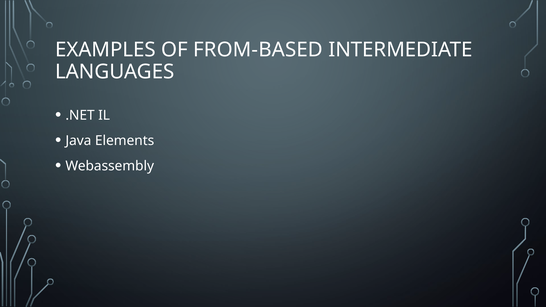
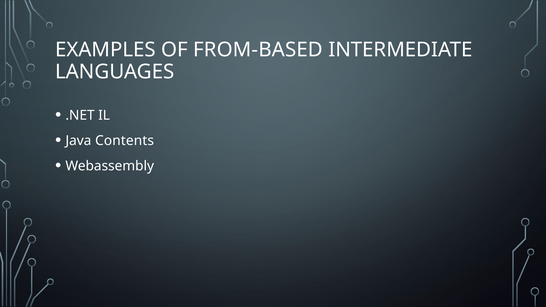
Elements: Elements -> Contents (125, 141)
